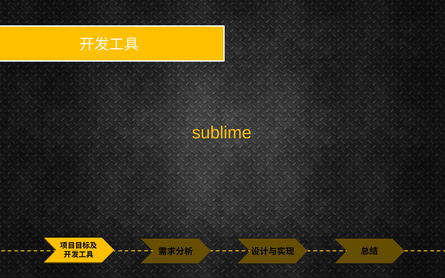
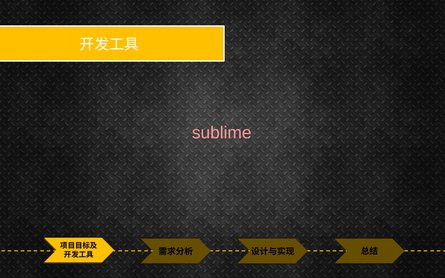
sublime colour: yellow -> pink (222, 133)
